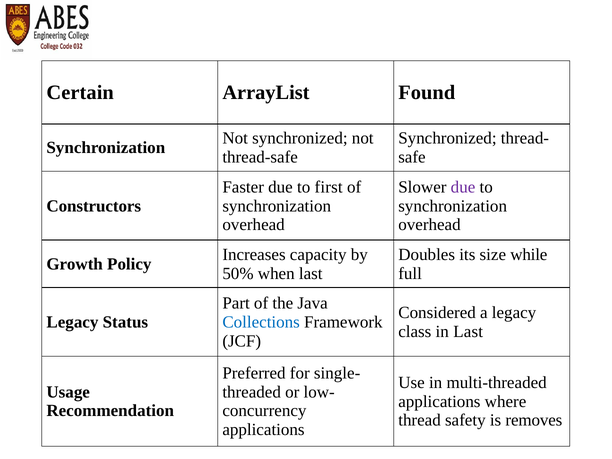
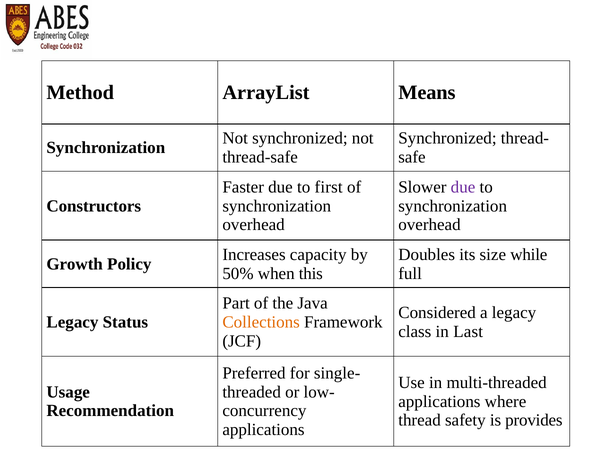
Certain: Certain -> Method (80, 93)
Found: Found -> Means (427, 93)
when last: last -> this (311, 273)
Collections colour: blue -> orange (261, 322)
removes: removes -> provides (534, 420)
